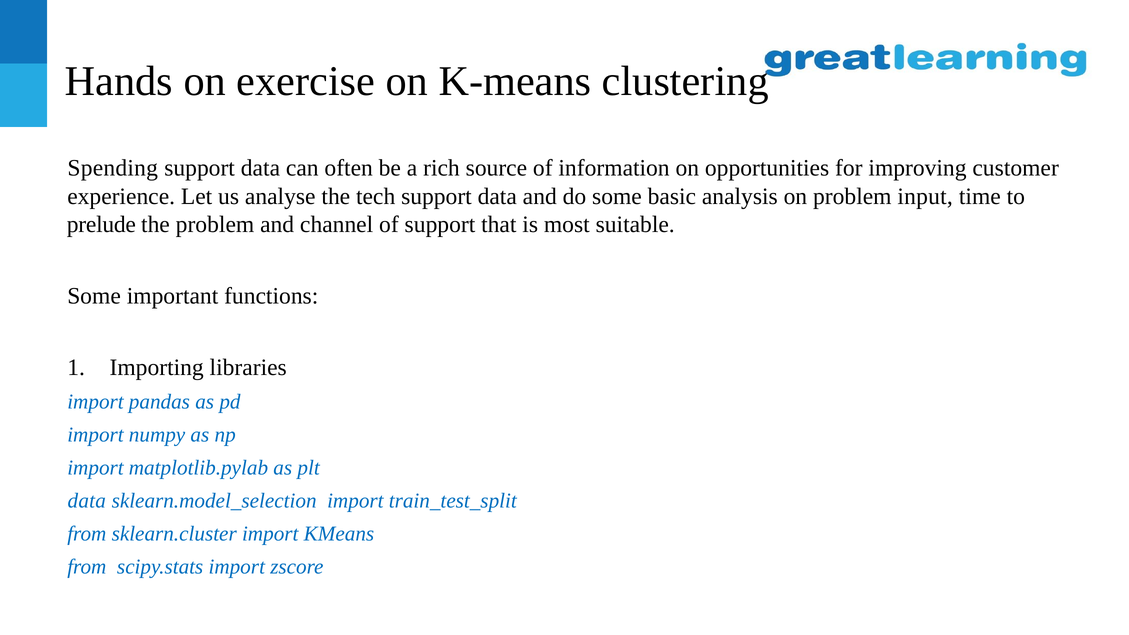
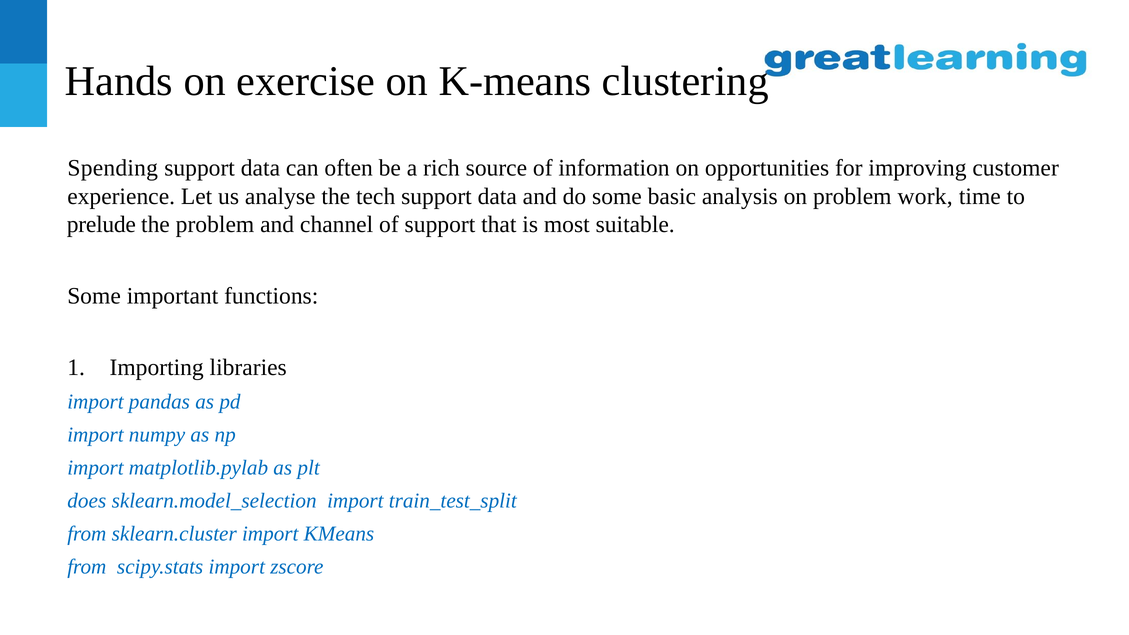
input: input -> work (925, 196)
data: data -> does (87, 501)
